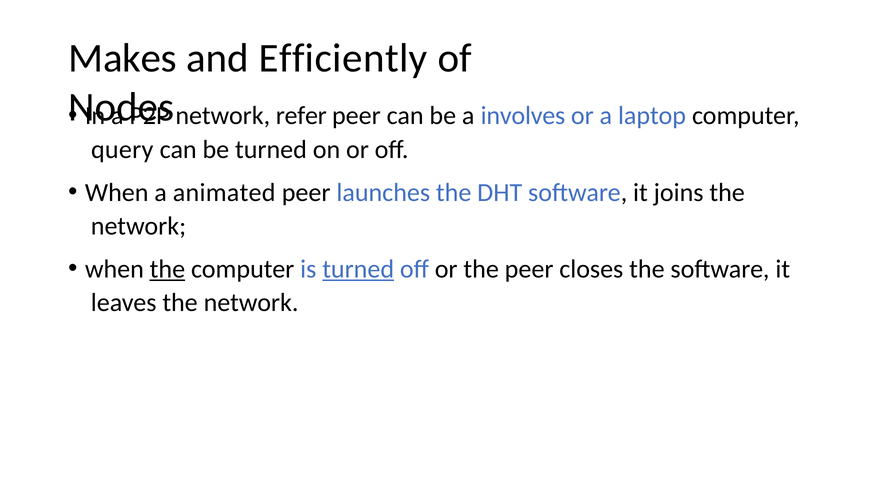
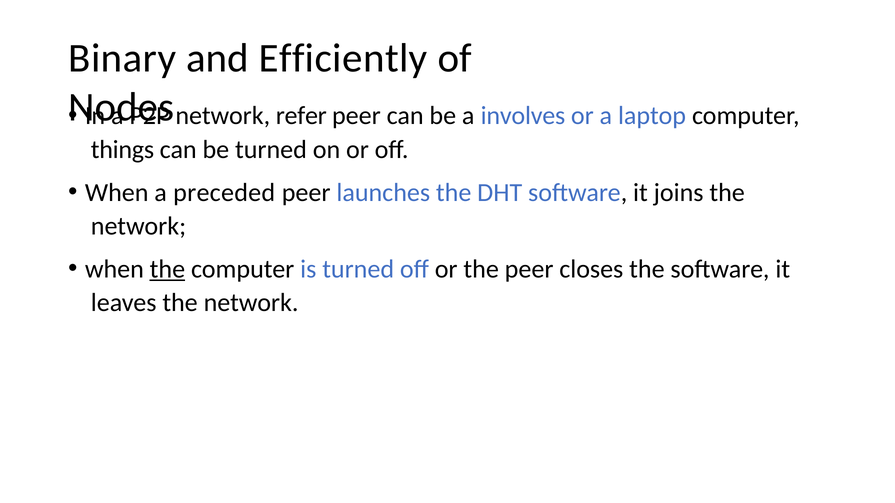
Makes: Makes -> Binary (122, 58)
query: query -> things (122, 150)
animated: animated -> preceded (224, 193)
turned underline: present -> none (358, 269)
